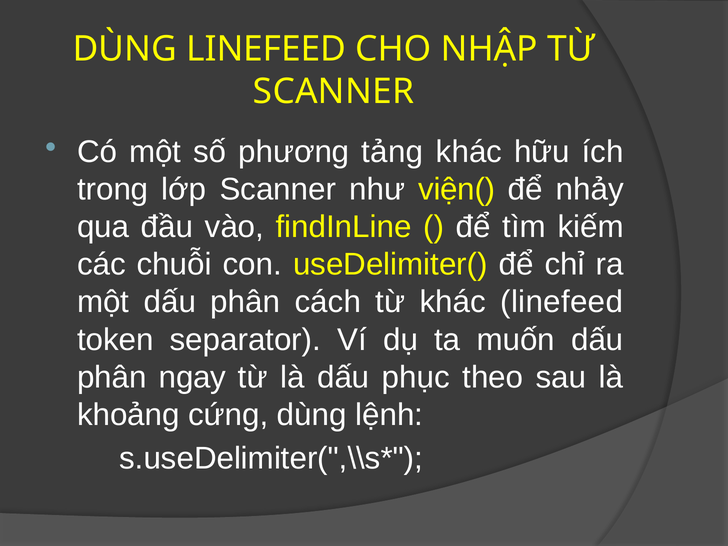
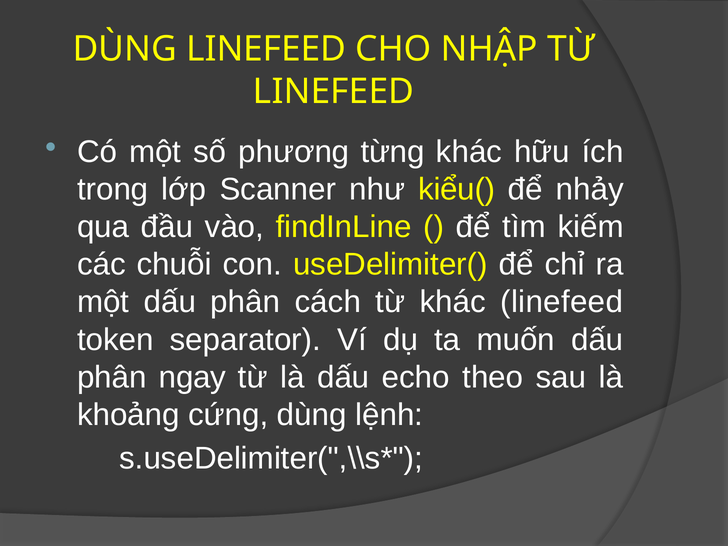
SCANNER: SCANNER -> LINEFEED (334, 92)
tảng: tảng -> từng (393, 152)
viện(: viện( -> kiểu( (457, 189)
phục: phục -> echo (416, 377)
